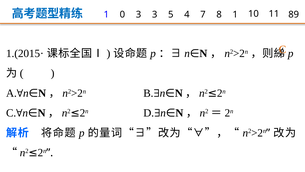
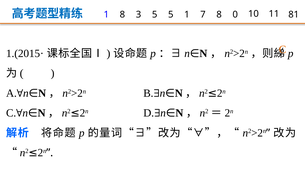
1 0: 0 -> 8 (122, 14)
3 3: 3 -> 5 (155, 14)
5 4: 4 -> 1 (187, 14)
8 1: 1 -> 0 (235, 14)
89: 89 -> 81 (294, 14)
